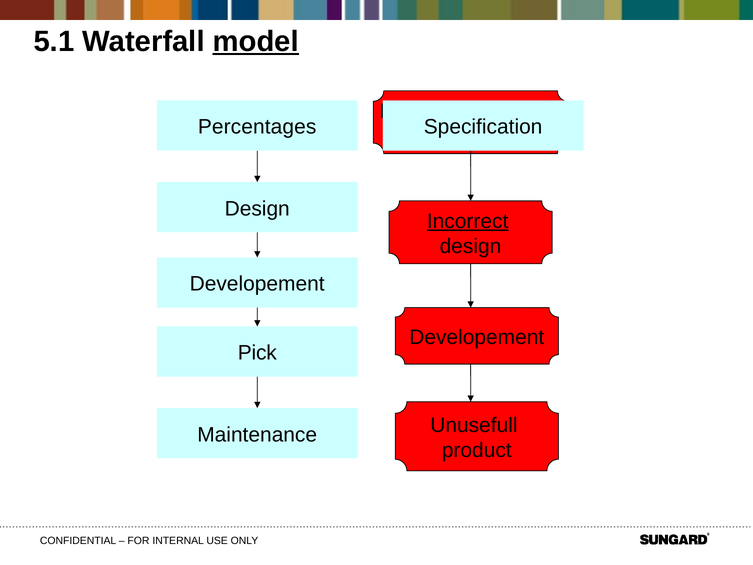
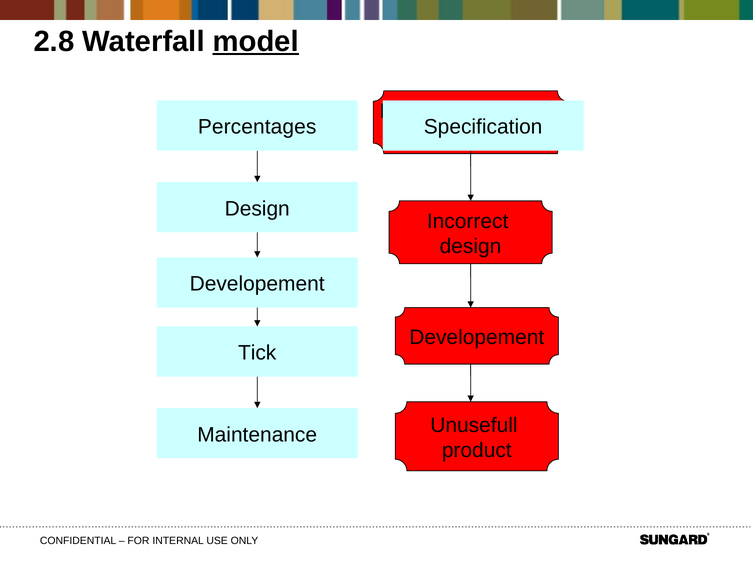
5.1: 5.1 -> 2.8 (54, 41)
Incorrect underline: present -> none (468, 221)
Pick: Pick -> Tick (257, 353)
